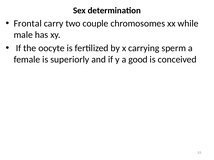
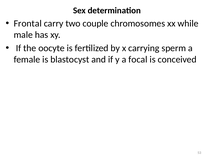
superiorly: superiorly -> blastocyst (70, 60)
good: good -> focal (138, 60)
